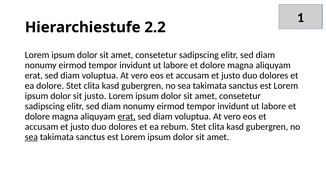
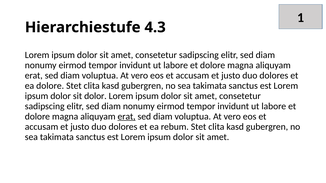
2.2: 2.2 -> 4.3 (155, 27)
sit justo: justo -> dolor (95, 96)
sea underline: present -> none (31, 137)
